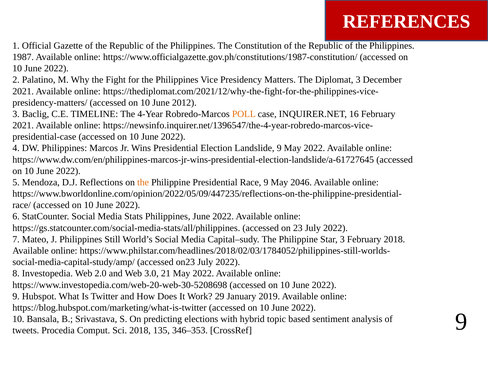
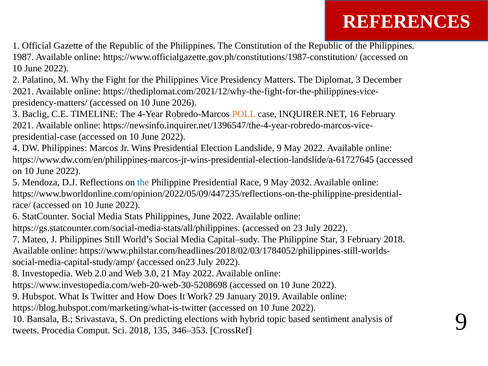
2012: 2012 -> 2026 (184, 103)
the colour: orange -> blue (143, 182)
2046: 2046 -> 2032 (301, 182)
